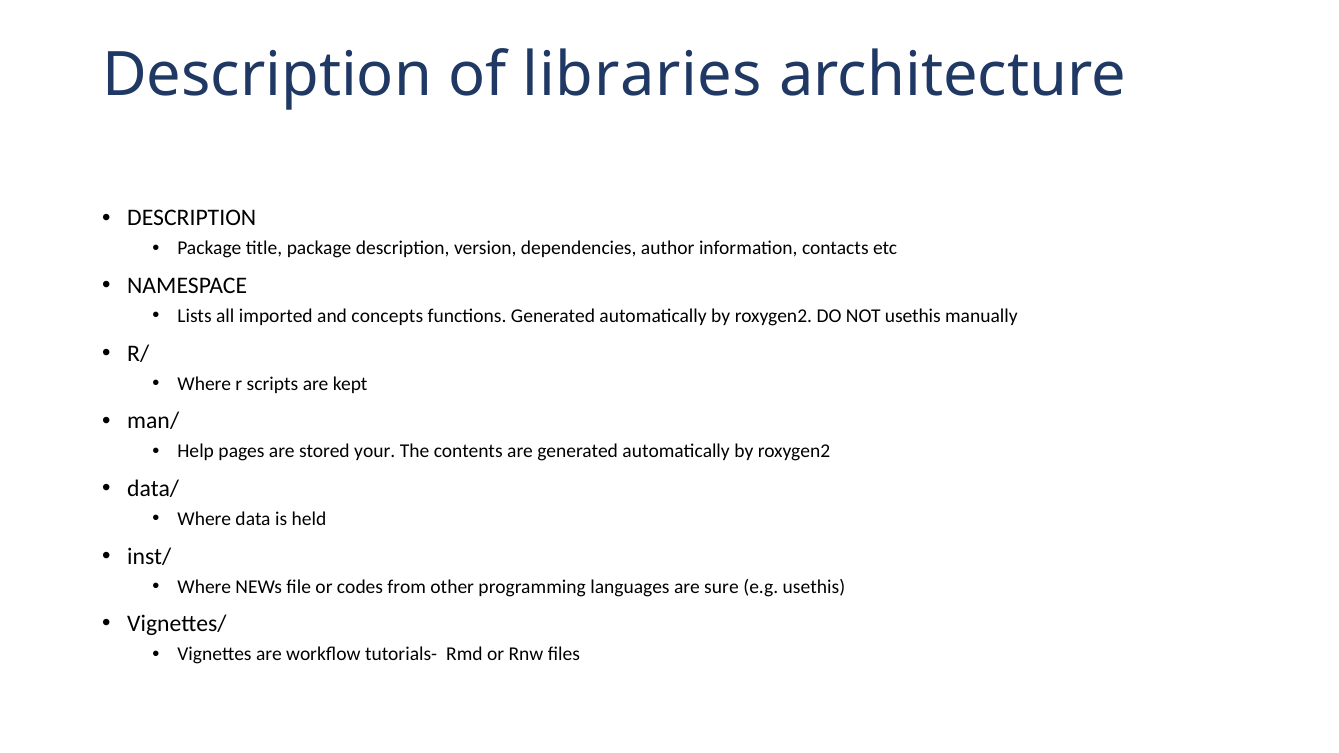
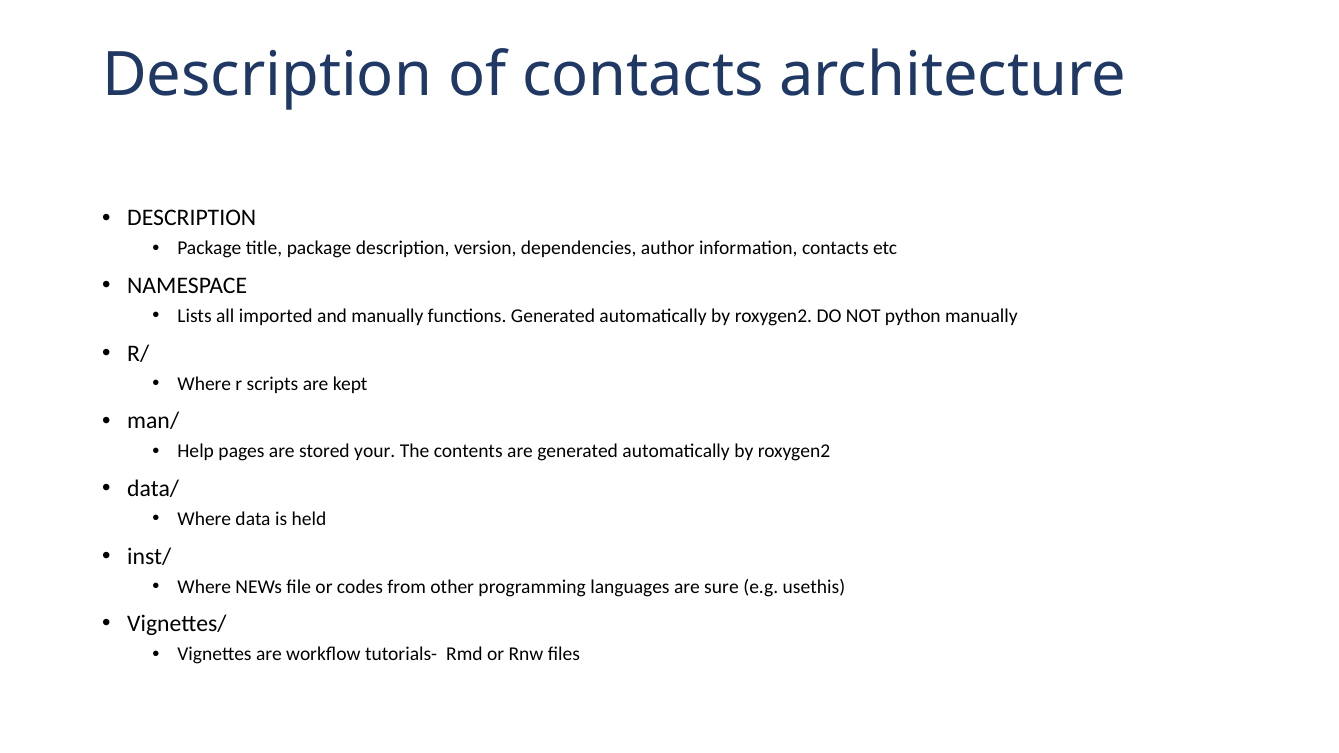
of libraries: libraries -> contacts (643, 76)
and concepts: concepts -> manually (387, 316)
NOT usethis: usethis -> python (913, 316)
